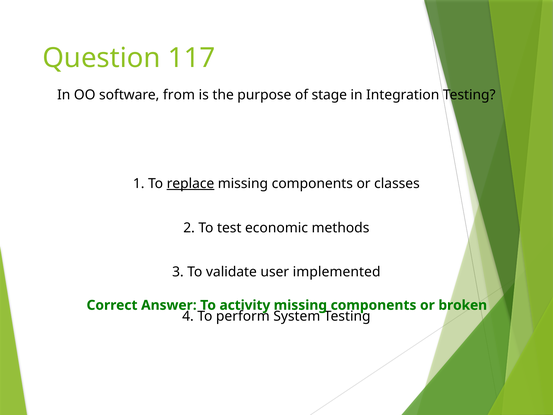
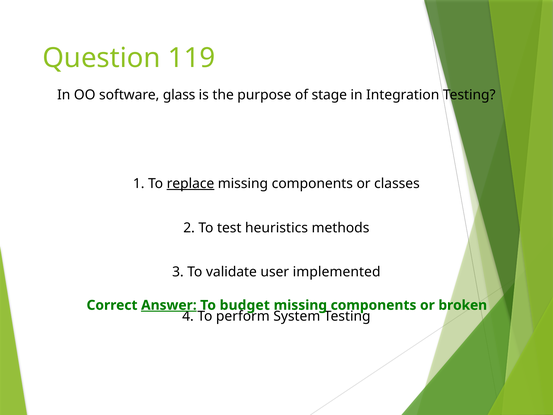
117: 117 -> 119 (192, 58)
from: from -> glass (179, 95)
economic: economic -> heuristics (277, 228)
Answer underline: none -> present (169, 305)
activity: activity -> budget (245, 305)
